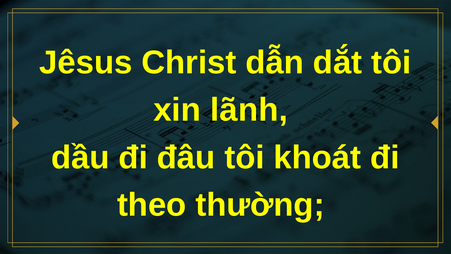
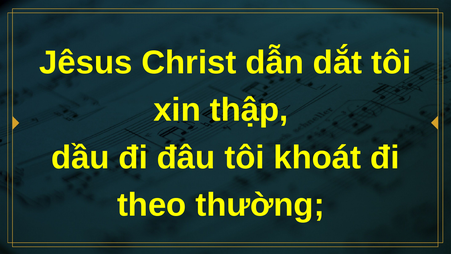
lãnh: lãnh -> thập (249, 110)
